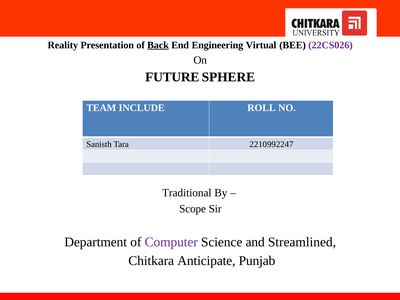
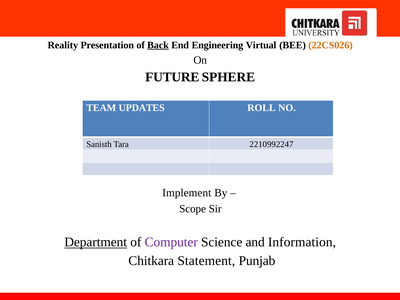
22CS026 colour: purple -> orange (331, 45)
INCLUDE: INCLUDE -> UPDATES (142, 108)
Traditional: Traditional -> Implement (187, 193)
Department underline: none -> present (96, 242)
Streamlined: Streamlined -> Information (302, 242)
Anticipate: Anticipate -> Statement (206, 261)
